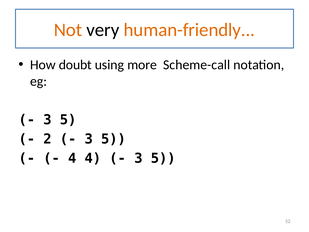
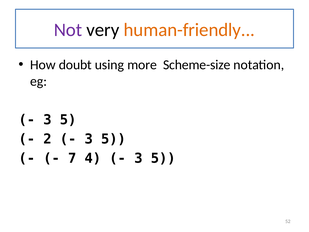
Not colour: orange -> purple (68, 30)
Scheme-call: Scheme-call -> Scheme-size (197, 65)
4: 4 -> 7 (72, 158)
